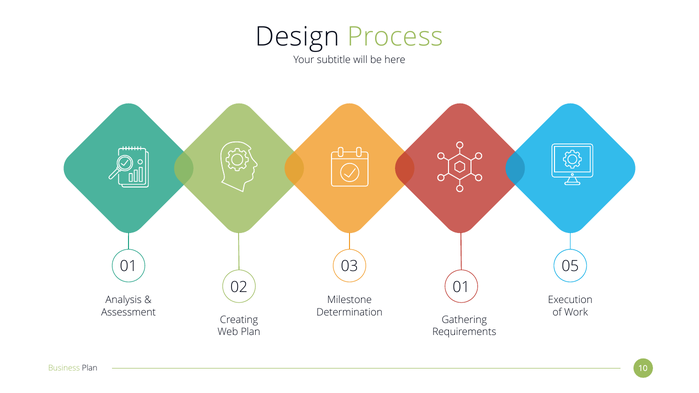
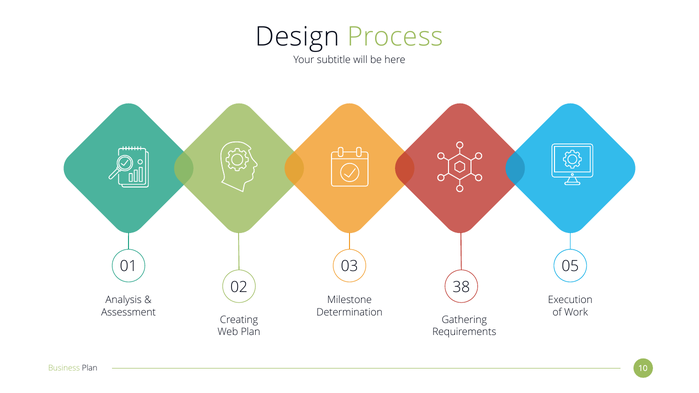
02 01: 01 -> 38 (461, 287)
